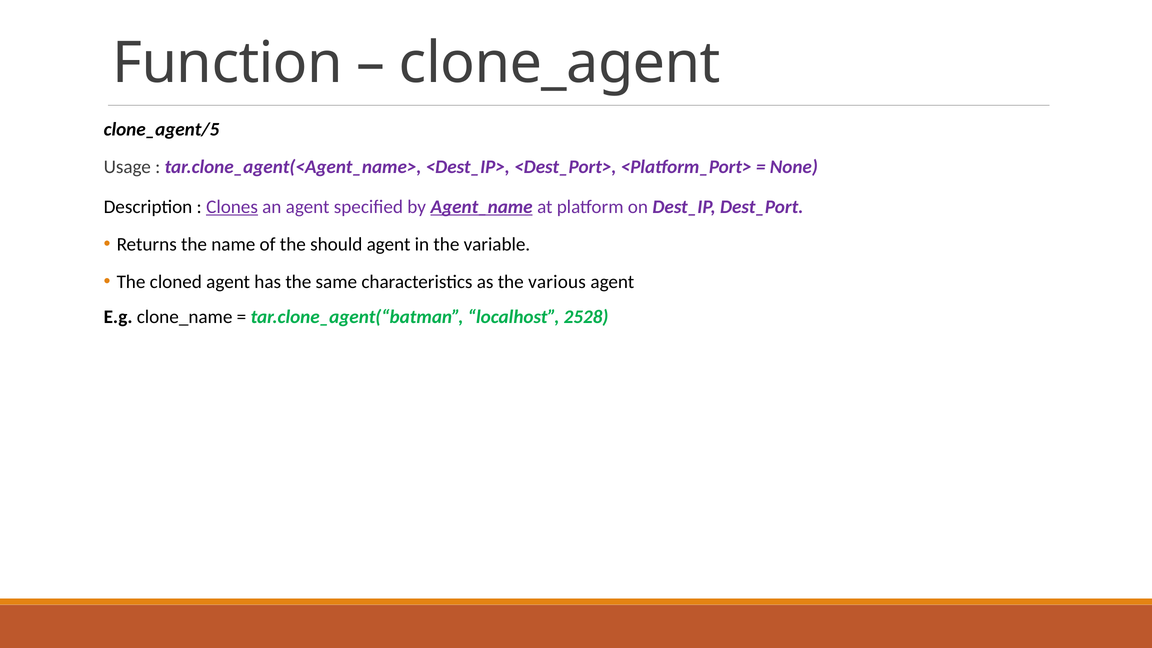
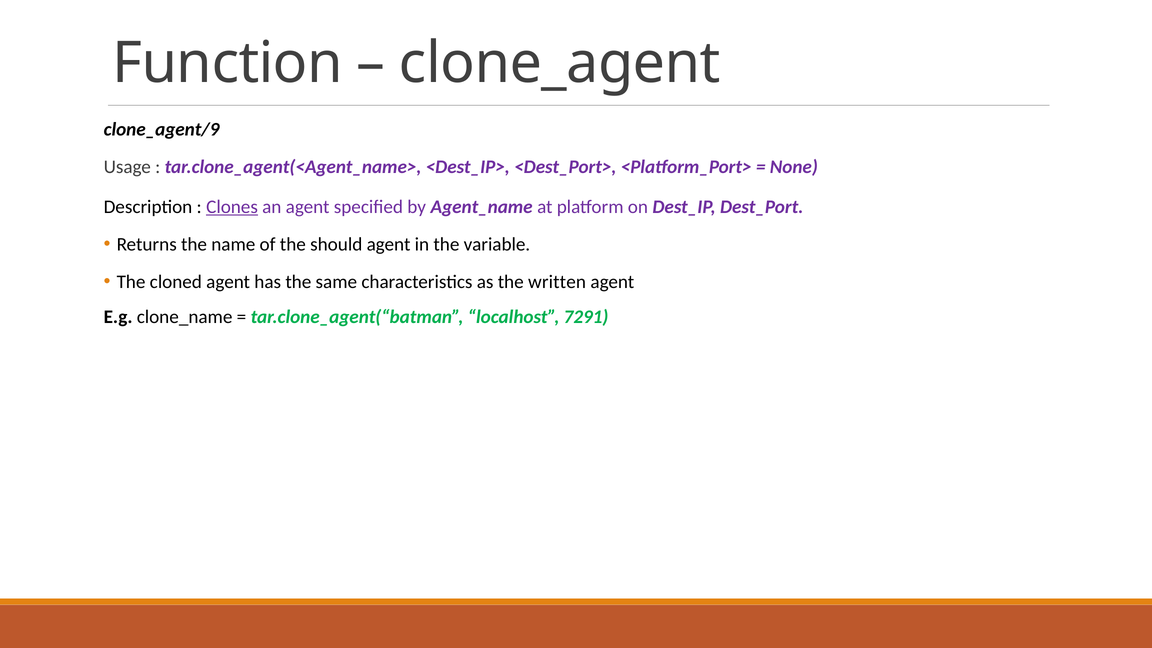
clone_agent/5: clone_agent/5 -> clone_agent/9 (162, 129)
Agent_name underline: present -> none (482, 207)
various: various -> written (557, 282)
2528: 2528 -> 7291 (586, 317)
